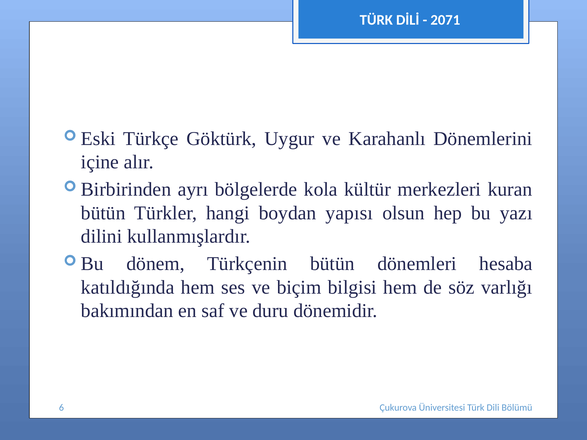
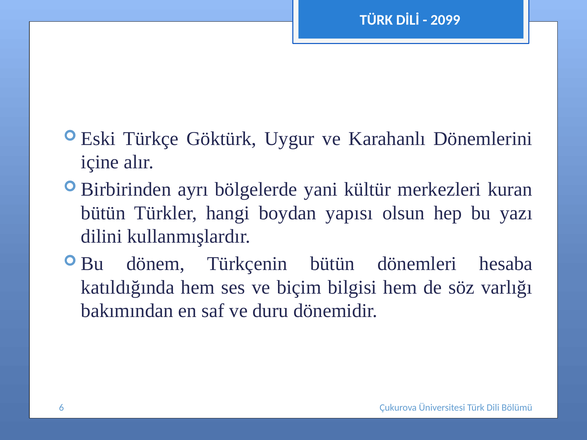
2071: 2071 -> 2099 (445, 20)
kola: kola -> yani (321, 190)
